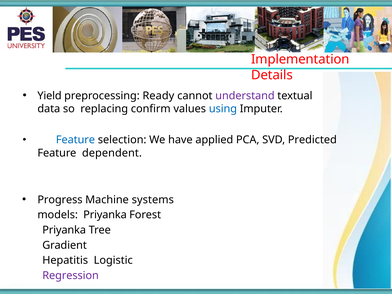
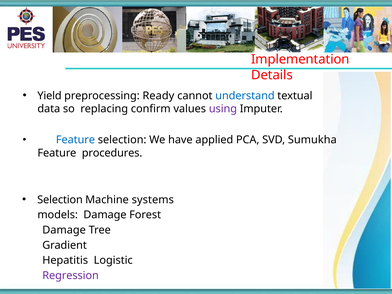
understand colour: purple -> blue (245, 96)
using colour: blue -> purple (223, 109)
Predicted: Predicted -> Sumukha (312, 140)
dependent: dependent -> procedures (112, 153)
Progress: Progress -> Selection (60, 200)
models Priyanka: Priyanka -> Damage (105, 215)
Priyanka: Priyanka -> Damage (64, 230)
